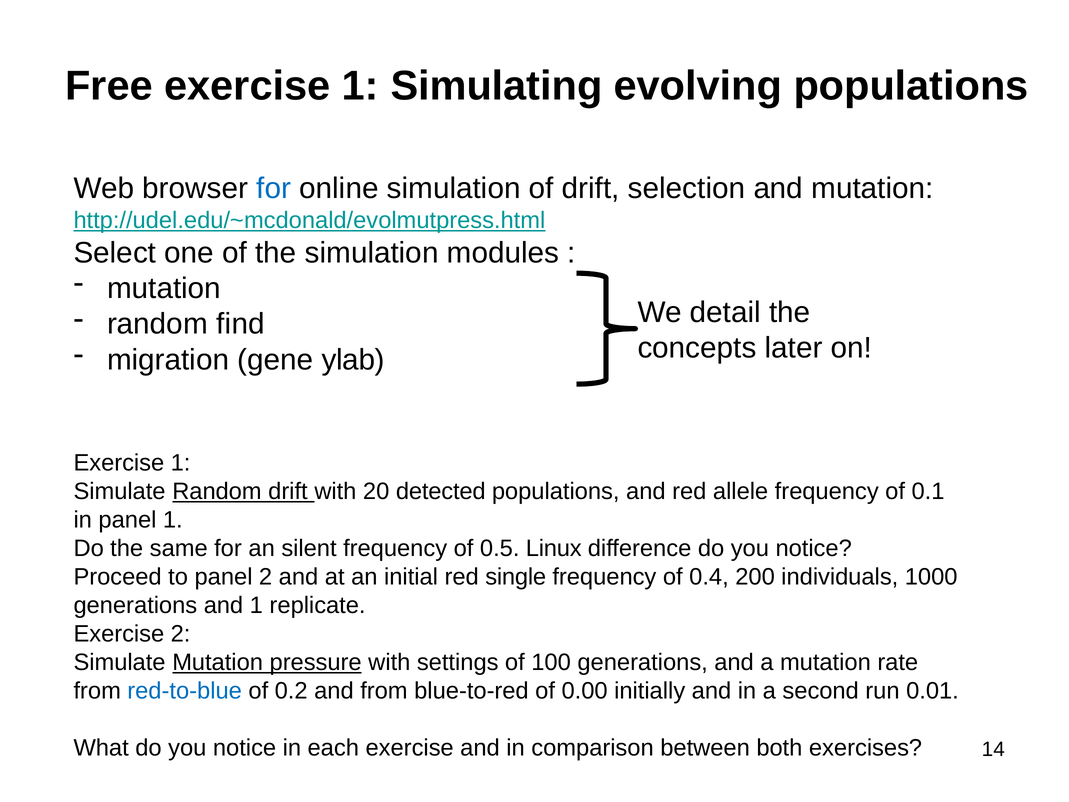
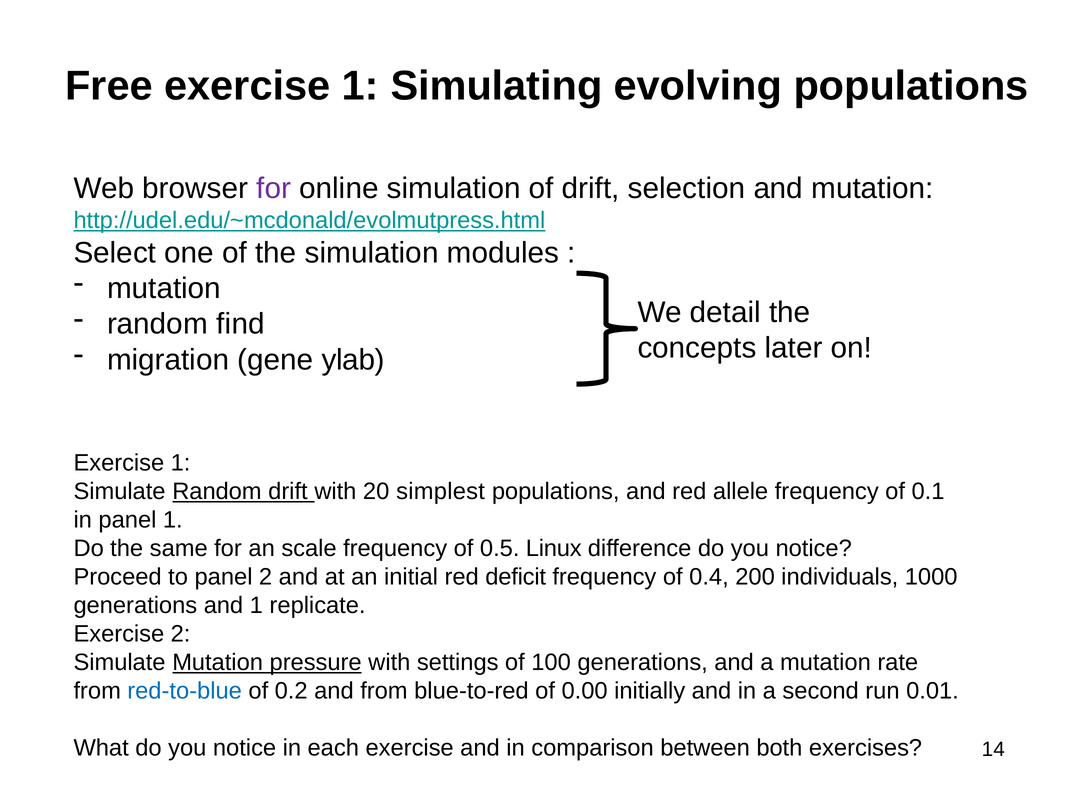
for colour: blue -> purple (274, 189)
detected: detected -> simplest (441, 491)
silent: silent -> scale (309, 548)
single: single -> deficit (516, 576)
